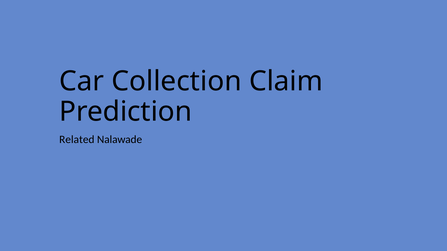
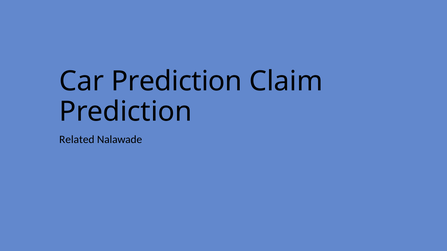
Car Collection: Collection -> Prediction (177, 82)
